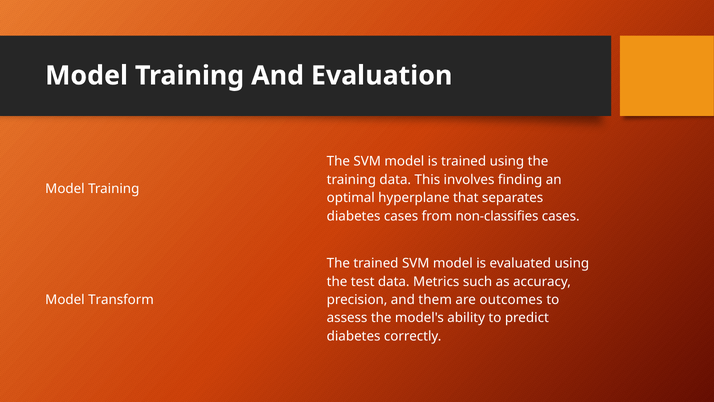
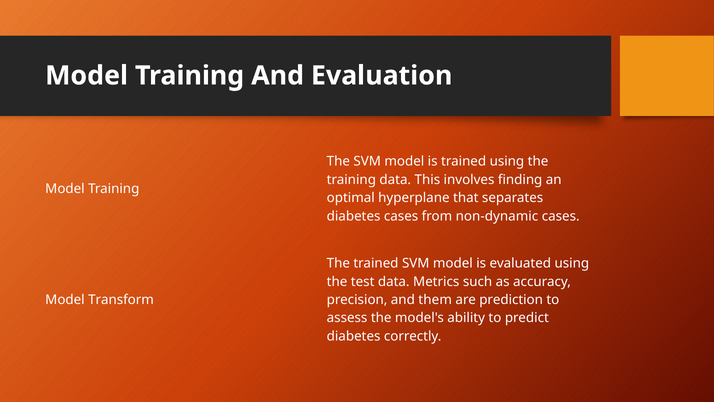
non-classifies: non-classifies -> non-dynamic (497, 216)
outcomes: outcomes -> prediction (511, 300)
